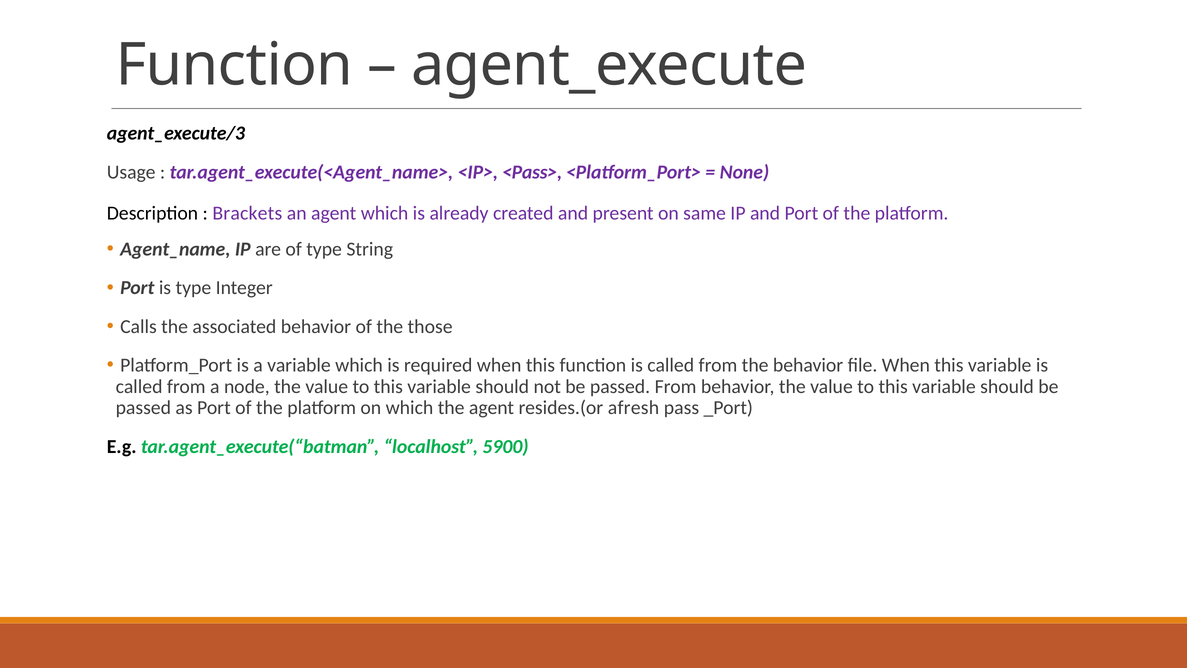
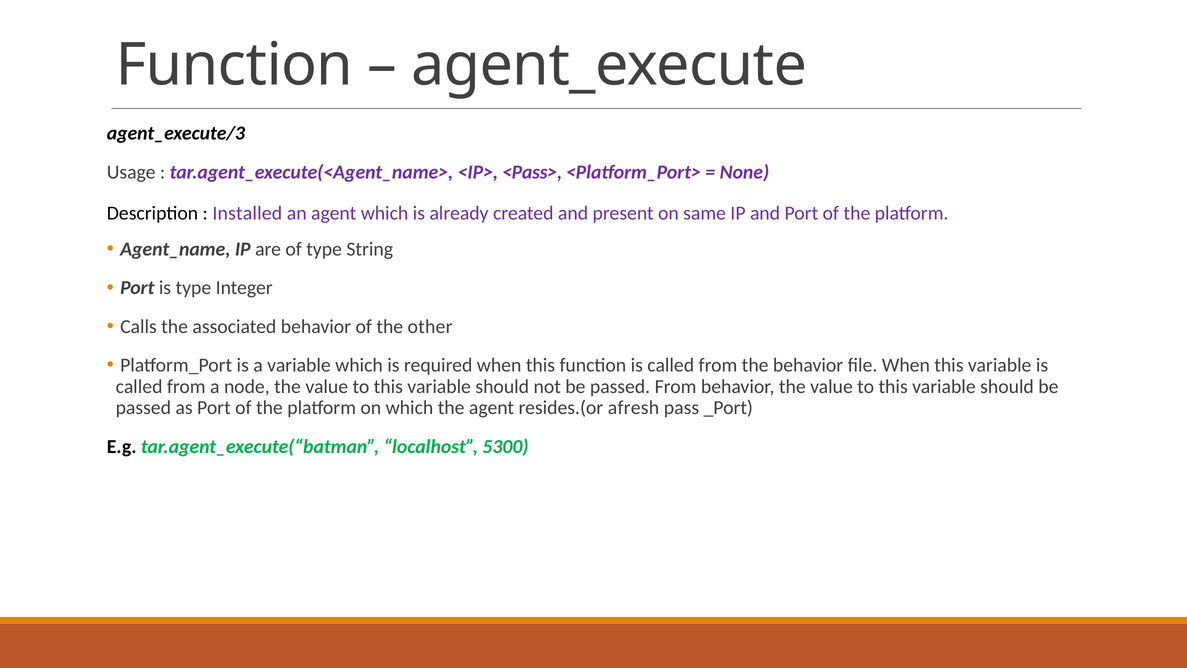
Brackets: Brackets -> Installed (247, 213)
those: those -> other (430, 326)
5900: 5900 -> 5300 (506, 446)
